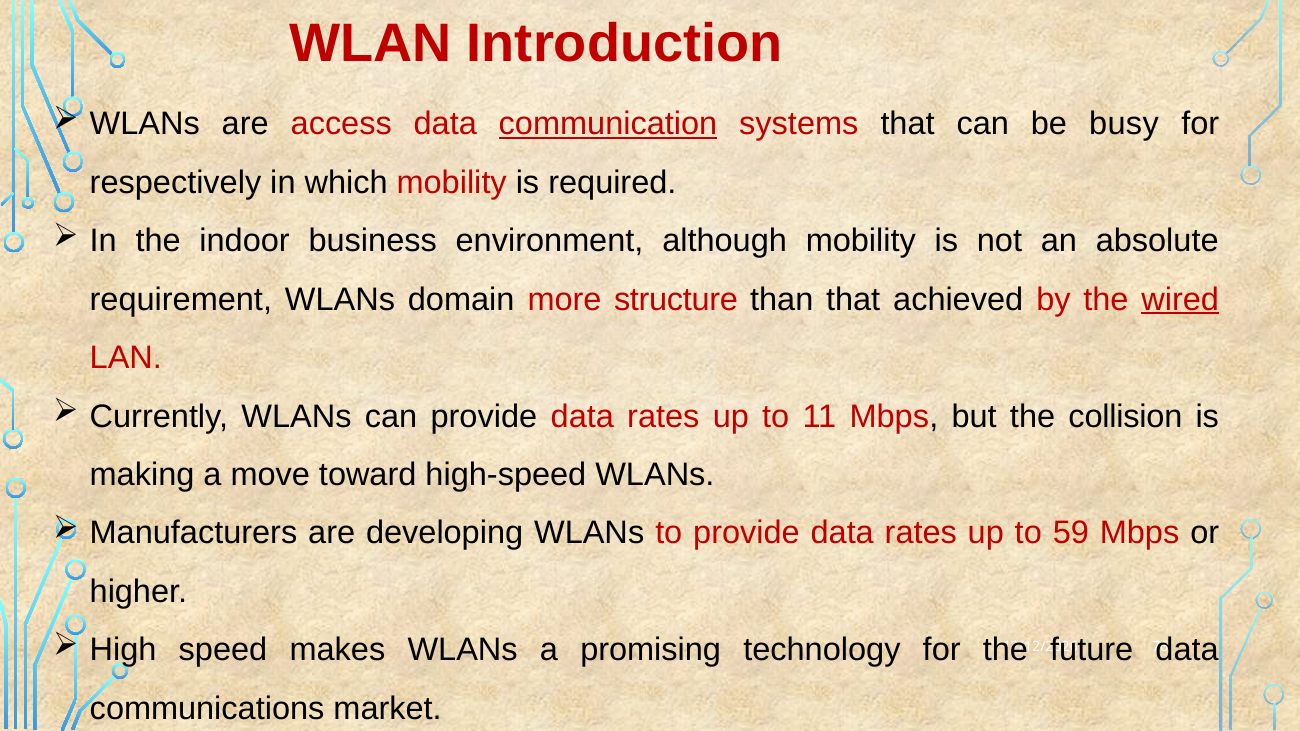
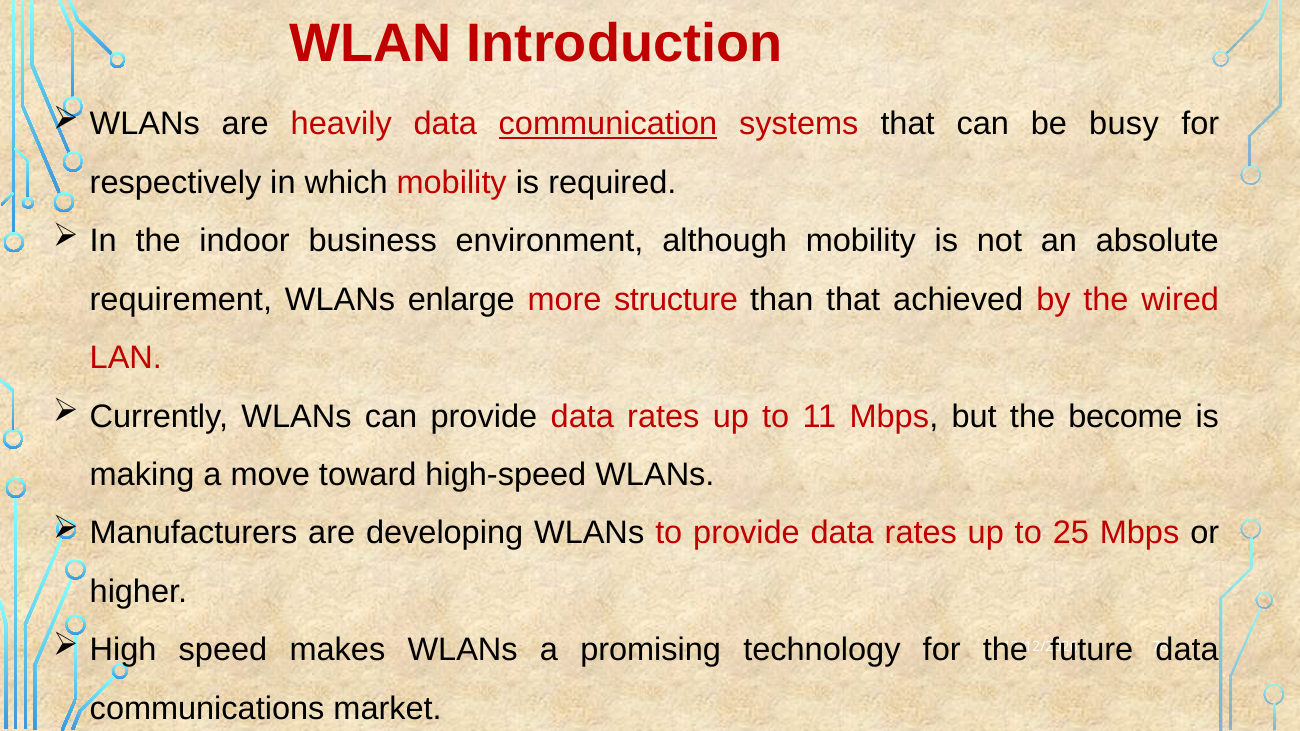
access: access -> heavily (341, 124)
domain: domain -> enlarge (461, 299)
wired underline: present -> none (1180, 299)
collision: collision -> become (1125, 416)
59: 59 -> 25 (1071, 533)
